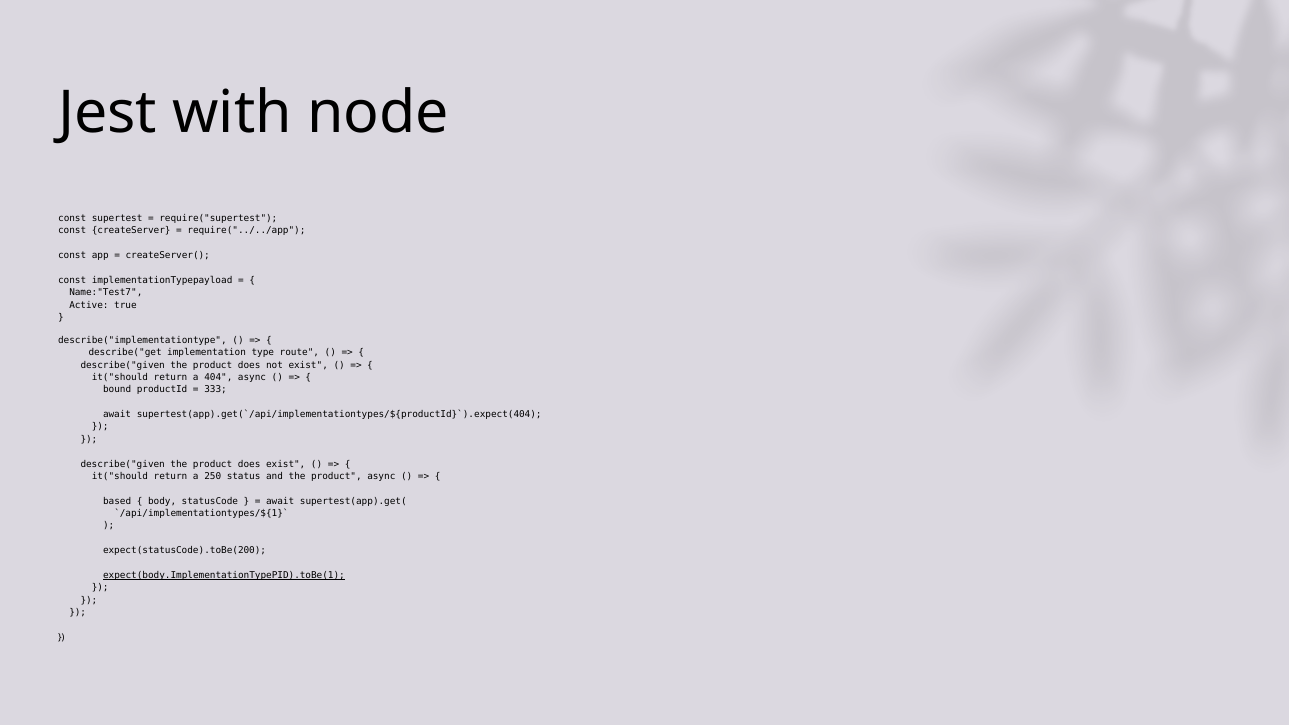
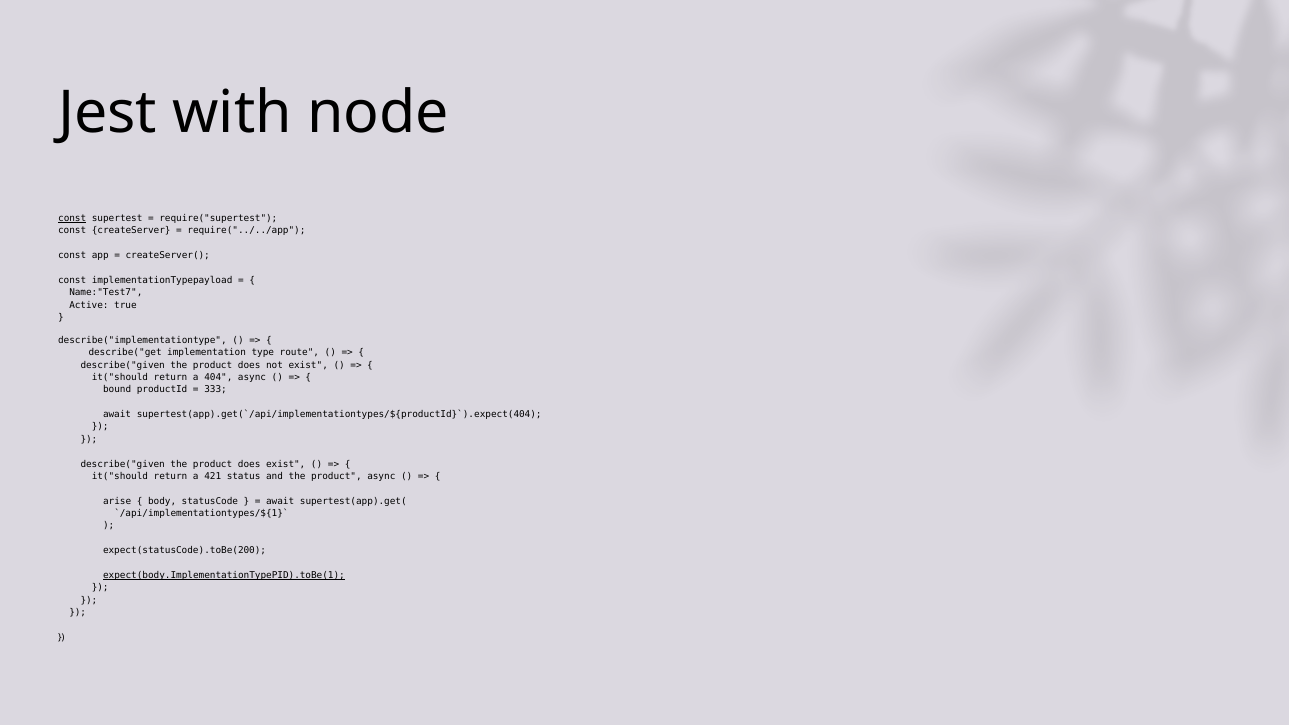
const underline: none -> present (72, 218)
250: 250 -> 421 (213, 476)
based: based -> arise (117, 501)
